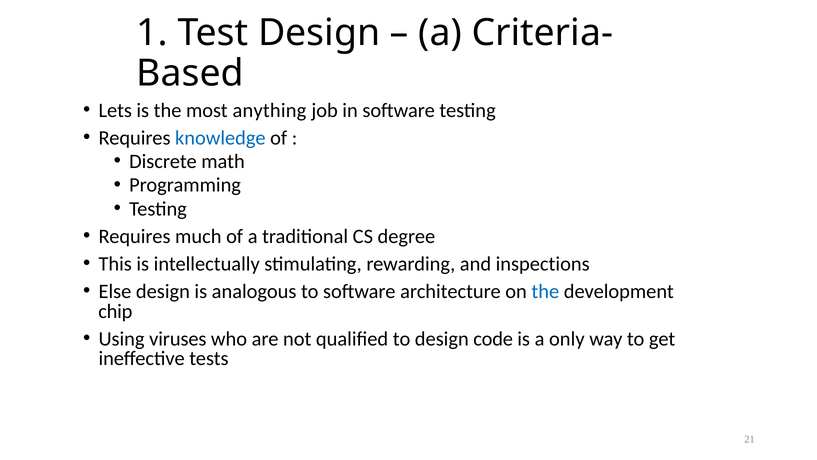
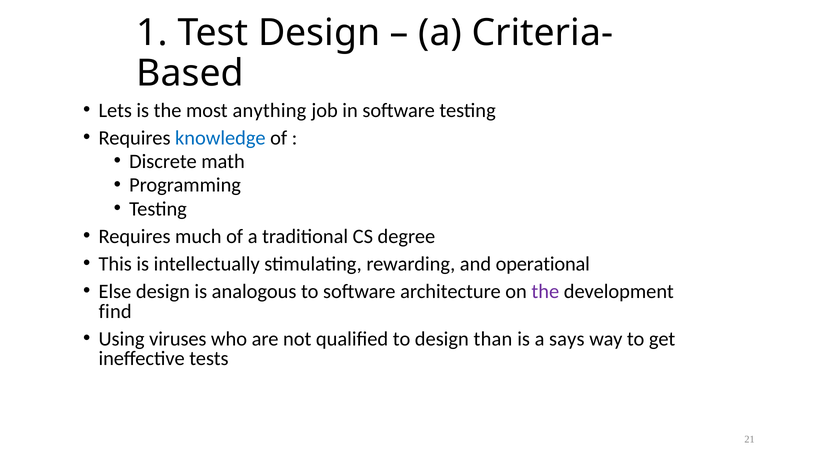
inspections: inspections -> operational (543, 264)
the colour: blue -> purple (545, 291)
chip: chip -> find (115, 311)
code: code -> than (493, 339)
only: only -> says (567, 339)
